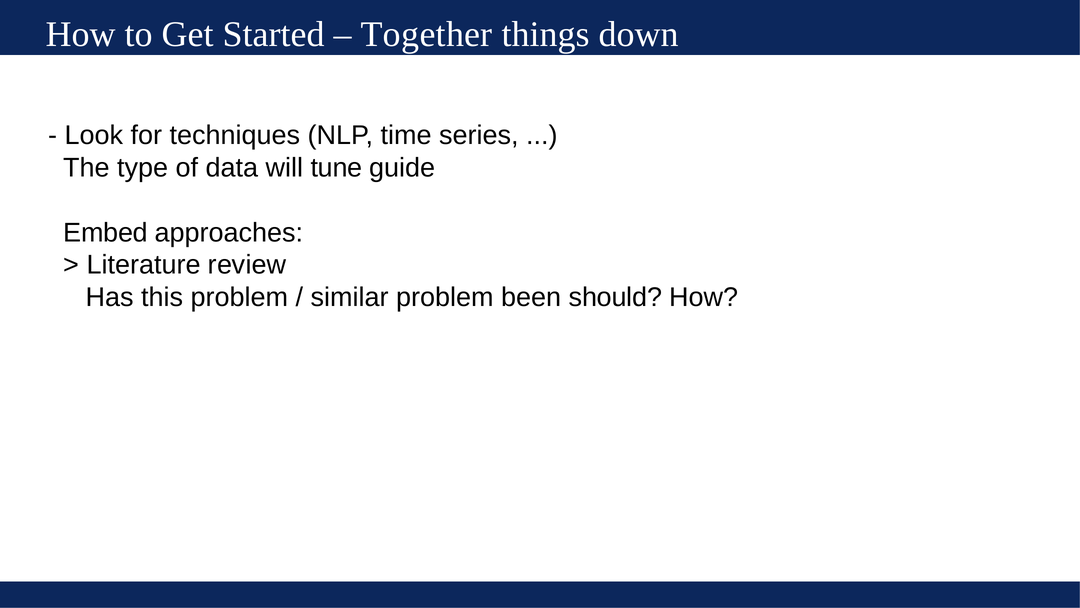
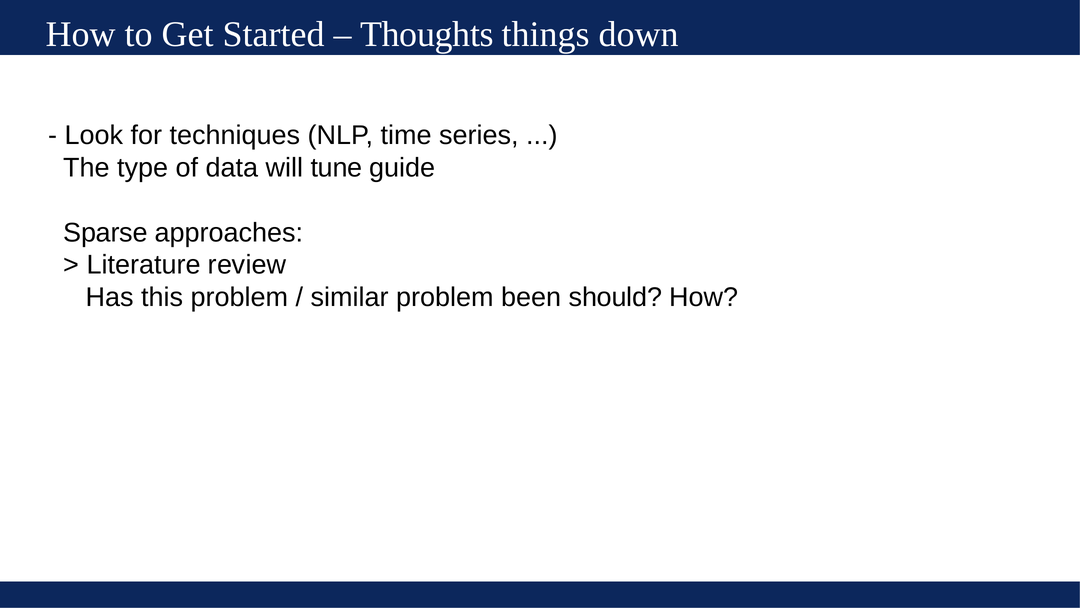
Together: Together -> Thoughts (427, 34)
Embed: Embed -> Sparse (106, 232)
